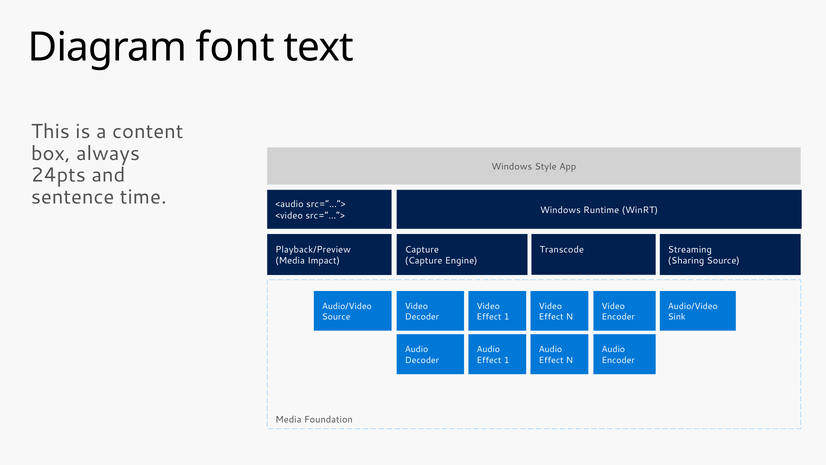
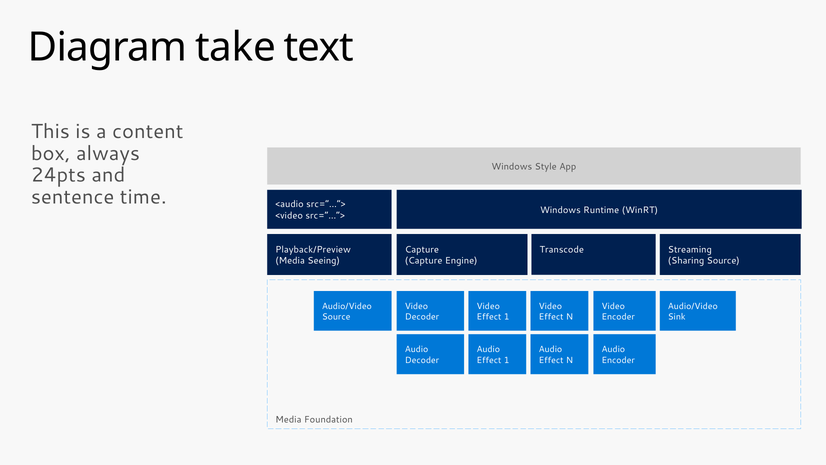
font: font -> take (236, 47)
Impact: Impact -> Seeing (324, 261)
